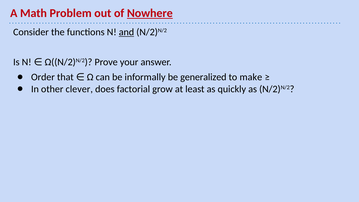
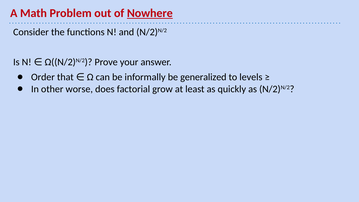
and underline: present -> none (126, 32)
make: make -> levels (251, 77)
clever: clever -> worse (79, 89)
